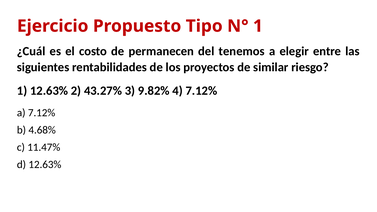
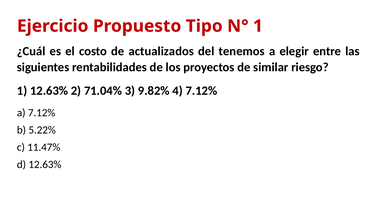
permanecen: permanecen -> actualizados (161, 51)
43.27%: 43.27% -> 71.04% (103, 91)
4.68%: 4.68% -> 5.22% (42, 130)
